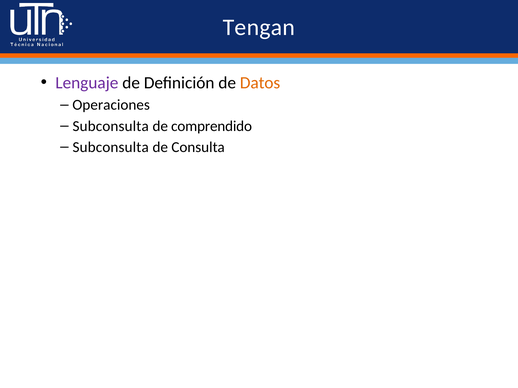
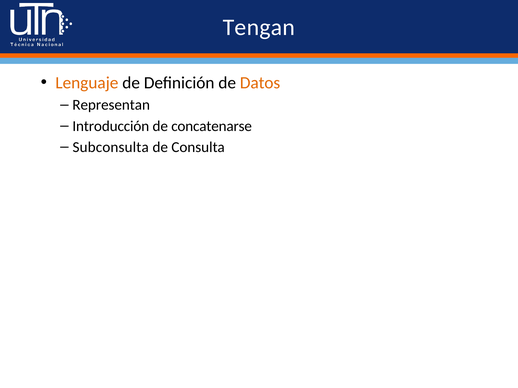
Lenguaje colour: purple -> orange (87, 83)
Operaciones: Operaciones -> Representan (111, 105)
Subconsulta: Subconsulta -> Introducción (111, 126)
comprendido: comprendido -> concatenarse (212, 126)
